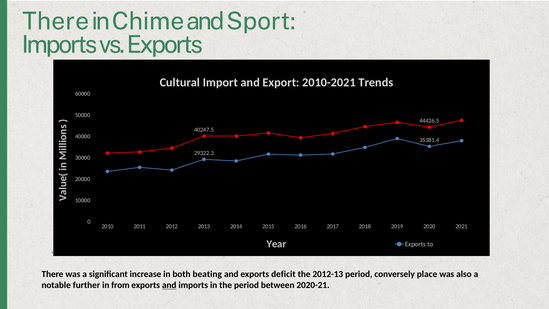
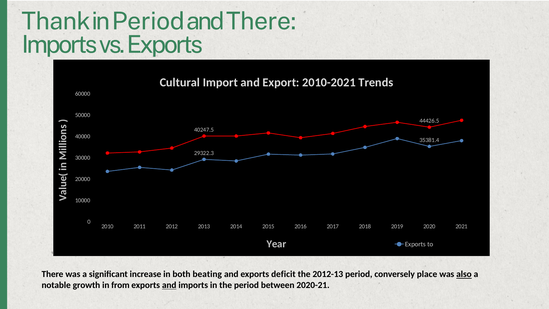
There: There -> Thank (56, 21)
in Chime: Chime -> Period (148, 21)
and Sport: Sport -> There (261, 21)
also underline: none -> present (464, 274)
further: further -> growth (86, 285)
